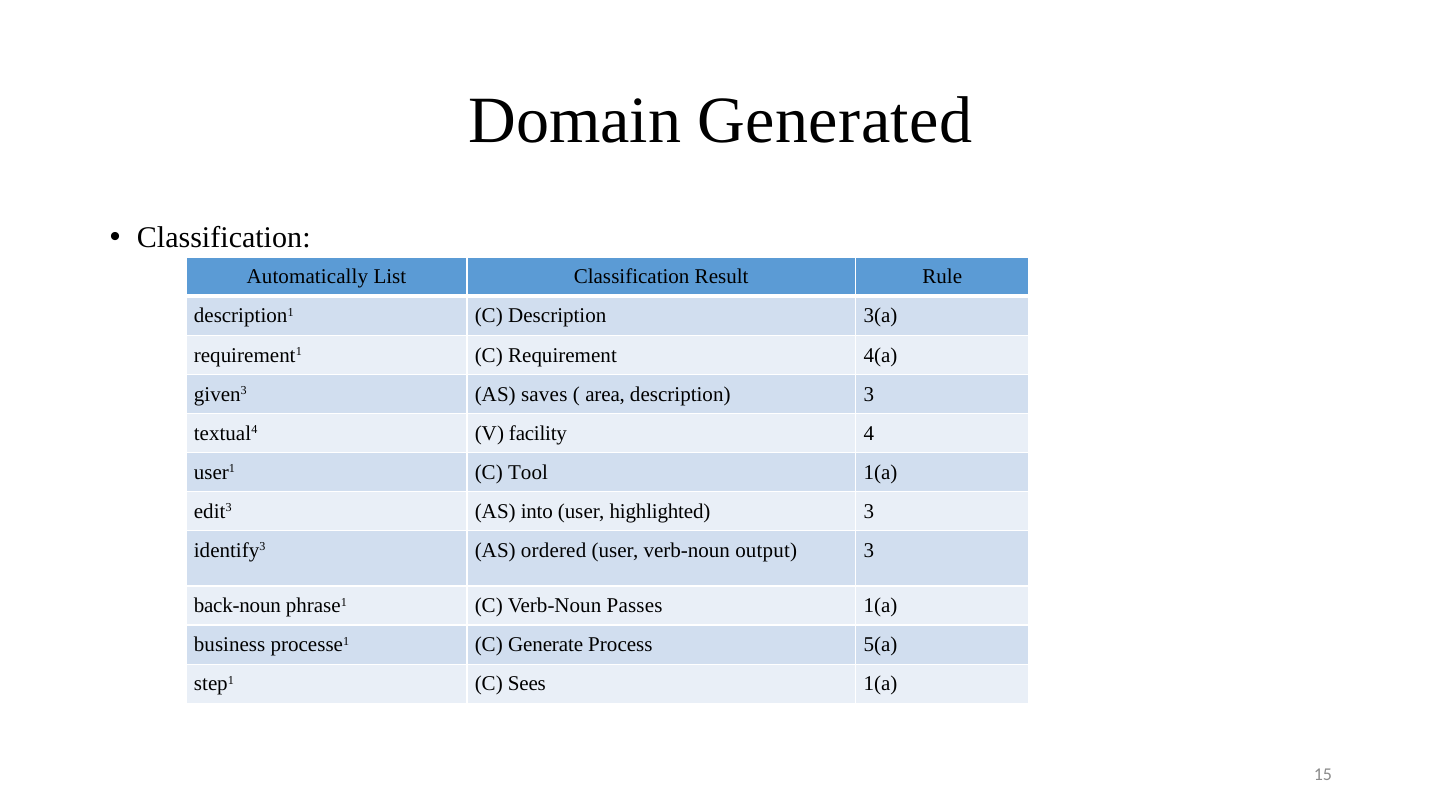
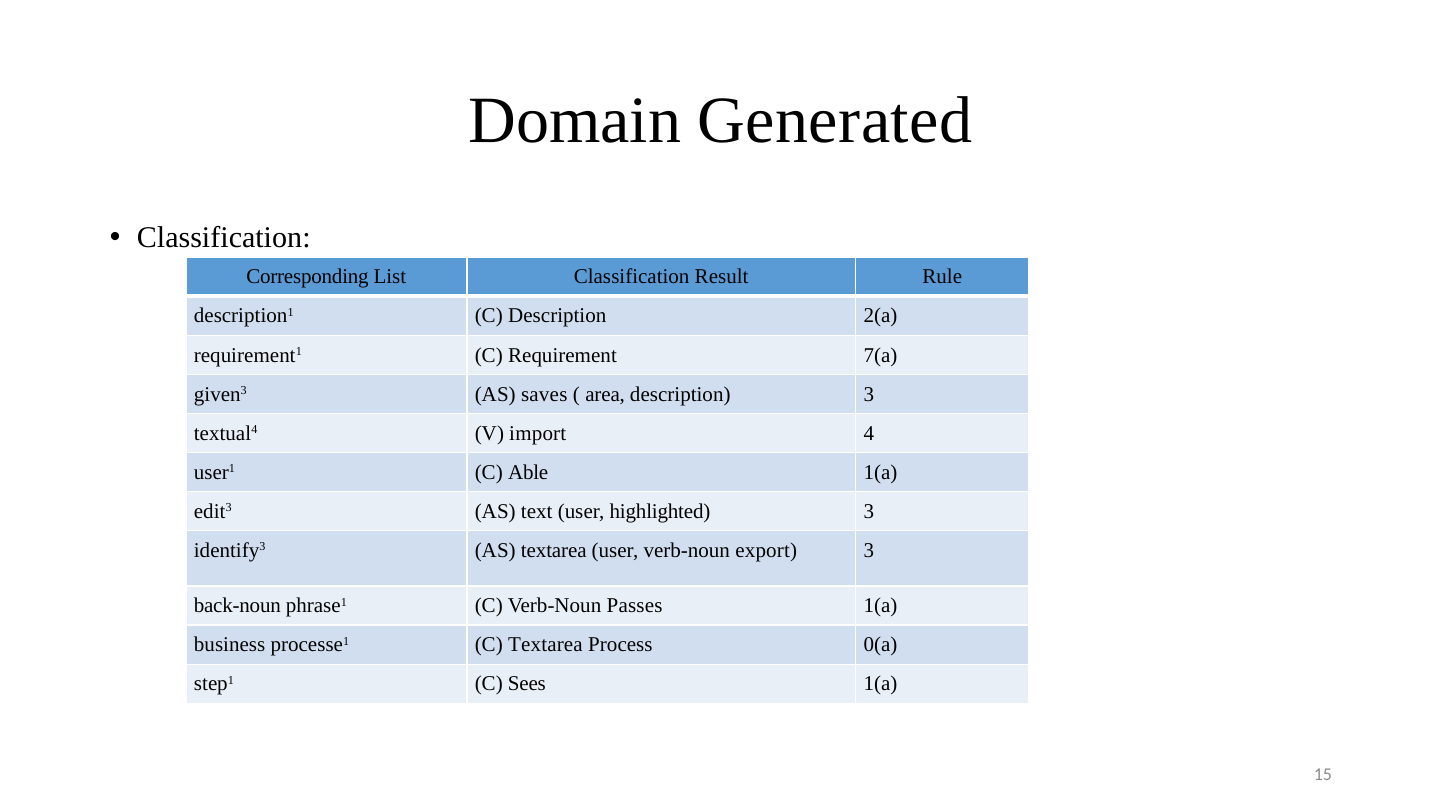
Automatically: Automatically -> Corresponding (307, 277)
3(a: 3(a -> 2(a (880, 316)
4(a: 4(a -> 7(a (880, 355)
facility: facility -> import (538, 433)
Tool: Tool -> Able (528, 472)
into: into -> text (537, 511)
AS ordered: ordered -> textarea (554, 550)
output: output -> export (766, 550)
C Generate: Generate -> Textarea (545, 645)
5(a: 5(a -> 0(a (880, 645)
